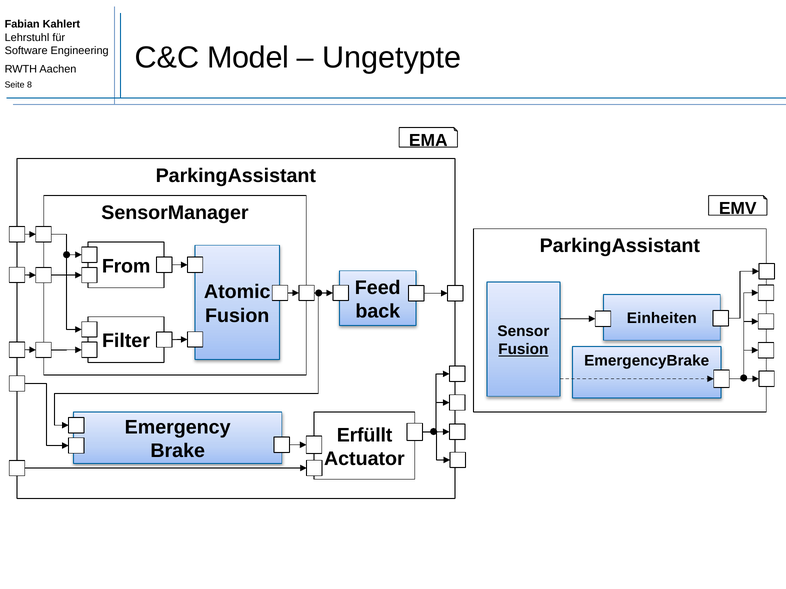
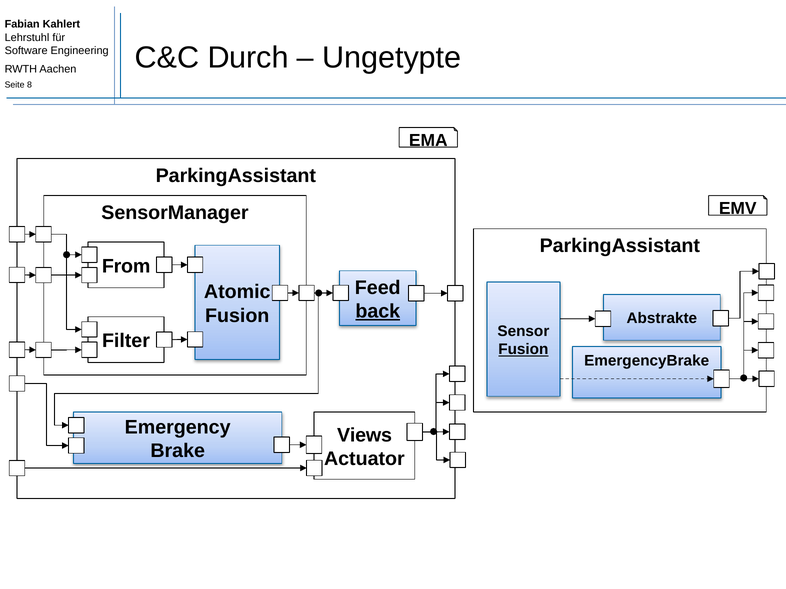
Model: Model -> Durch (248, 58)
back underline: none -> present (378, 312)
Einheiten: Einheiten -> Abstrakte (662, 319)
Erfüllt: Erfüllt -> Views (365, 436)
